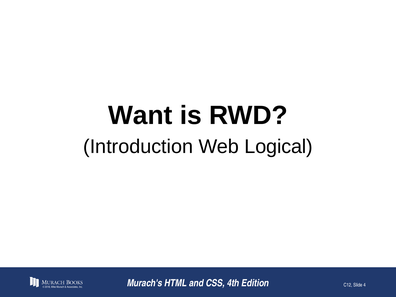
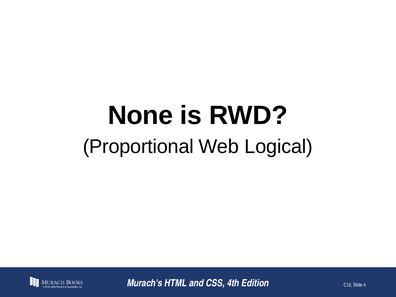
Want: Want -> None (140, 115)
Introduction: Introduction -> Proportional (138, 147)
